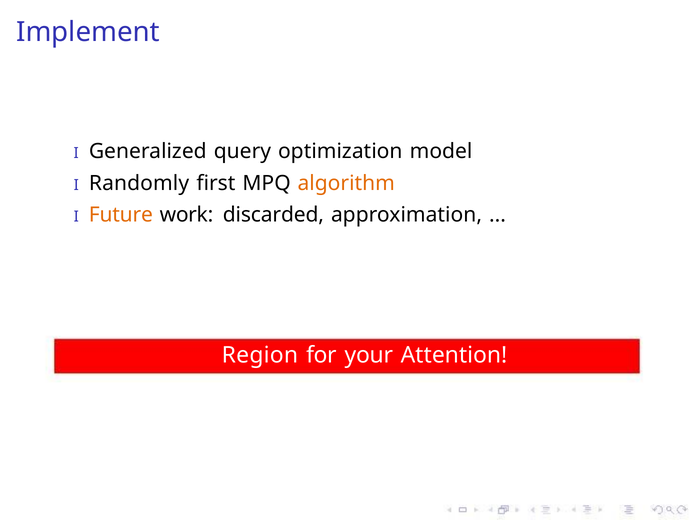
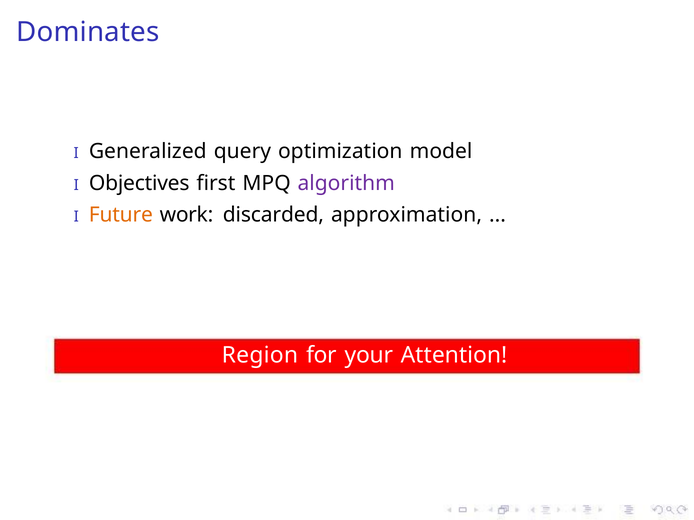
Implement: Implement -> Dominates (88, 32)
Randomly: Randomly -> Objectives (139, 183)
algorithm colour: orange -> purple (346, 183)
